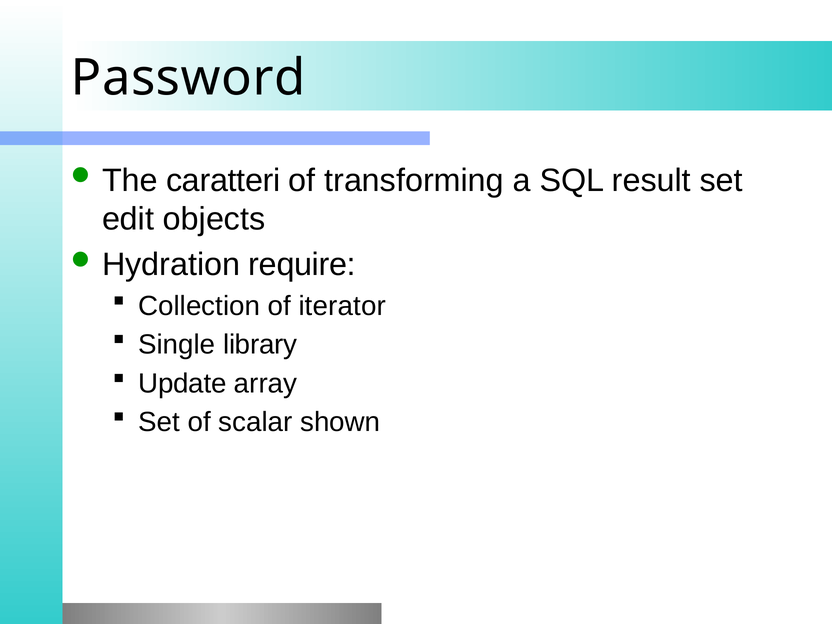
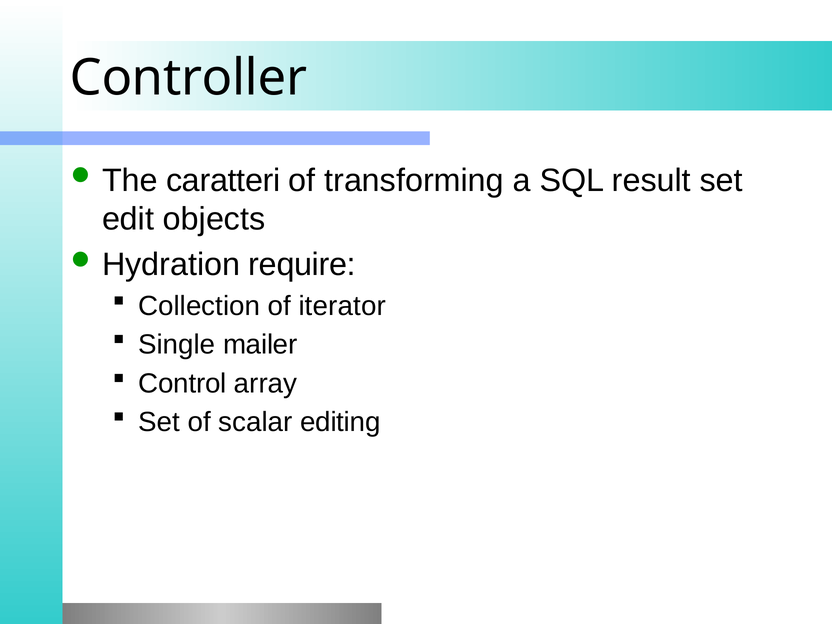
Password: Password -> Controller (188, 78)
library: library -> mailer (260, 345)
Update: Update -> Control (182, 384)
shown: shown -> editing (340, 422)
